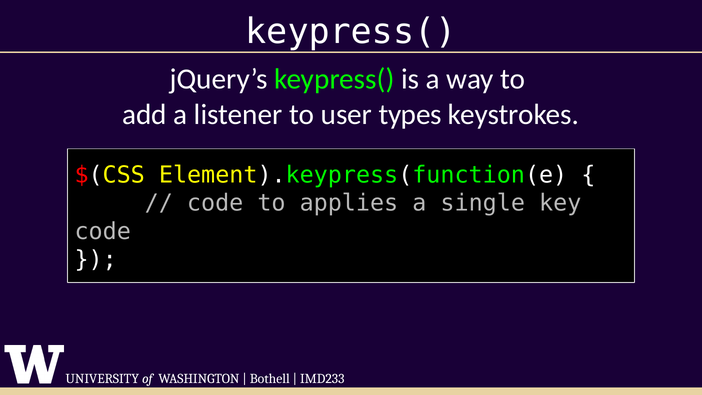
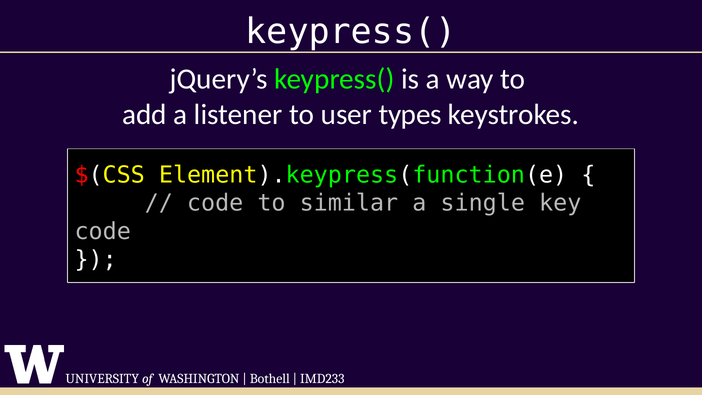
applies: applies -> similar (349, 203)
